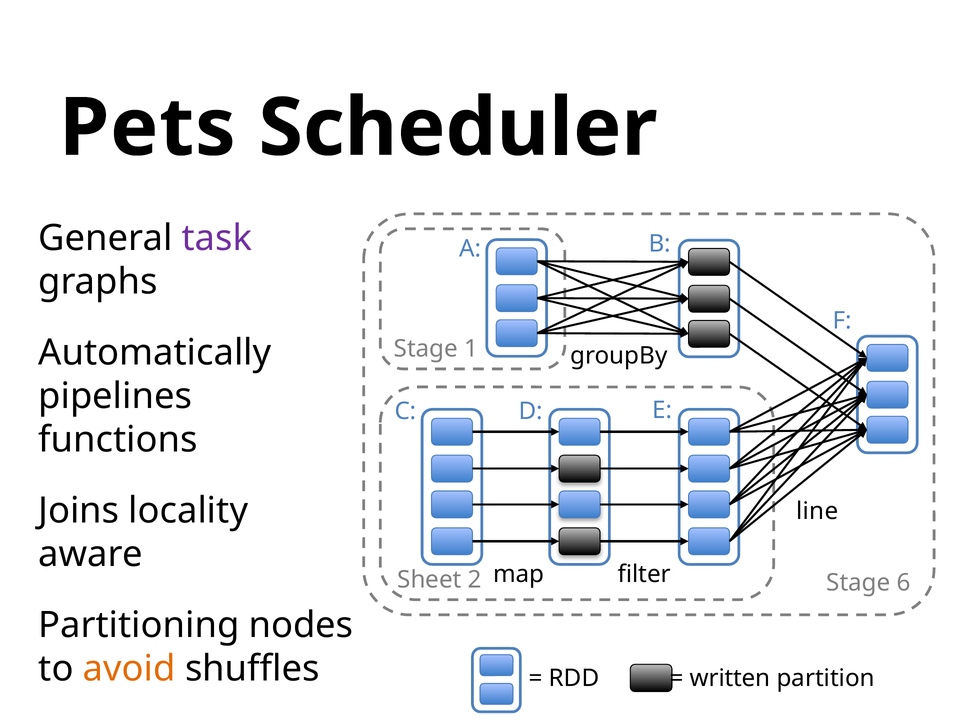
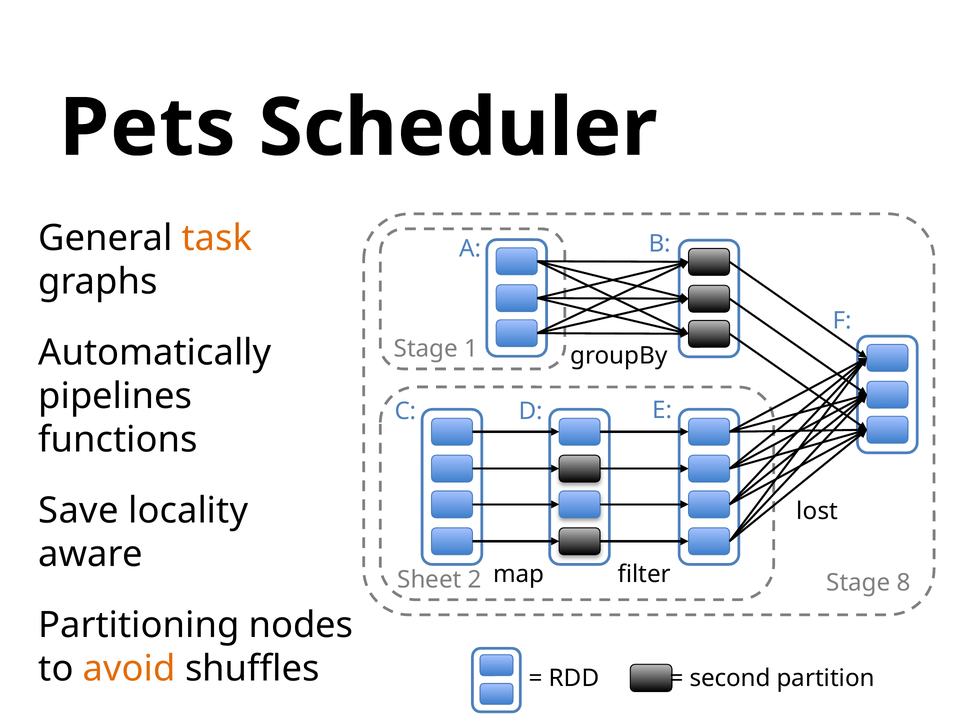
task colour: purple -> orange (217, 238)
Joins: Joins -> Save (79, 510)
line: line -> lost (817, 511)
6: 6 -> 8 (904, 582)
written: written -> second (730, 678)
